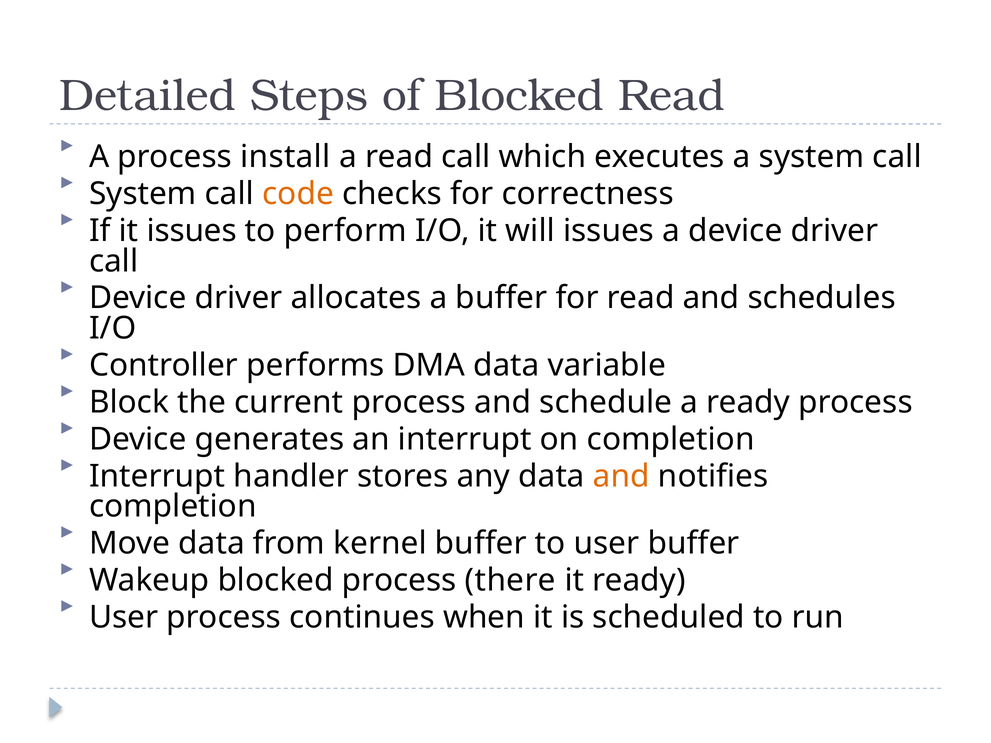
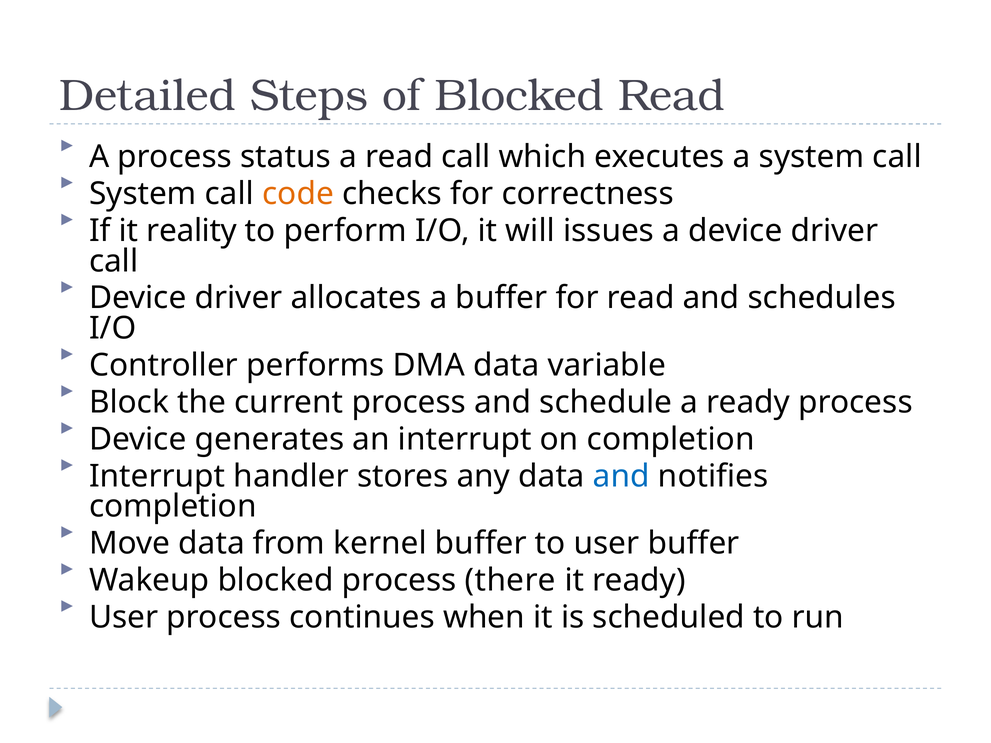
install: install -> status (286, 157)
it issues: issues -> reality (192, 231)
and colour: orange -> blue (621, 476)
